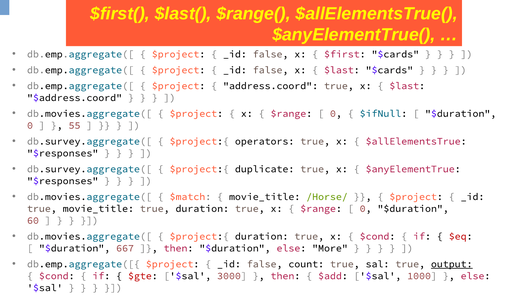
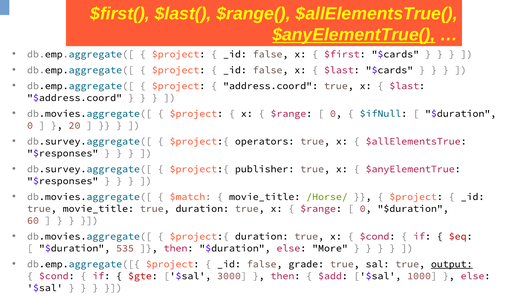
$anyElementTrue( underline: none -> present (354, 35)
55: 55 -> 20 (75, 125)
duplicate: duplicate -> publisher (265, 169)
667: 667 -> 535 (125, 248)
count: count -> grade (306, 264)
